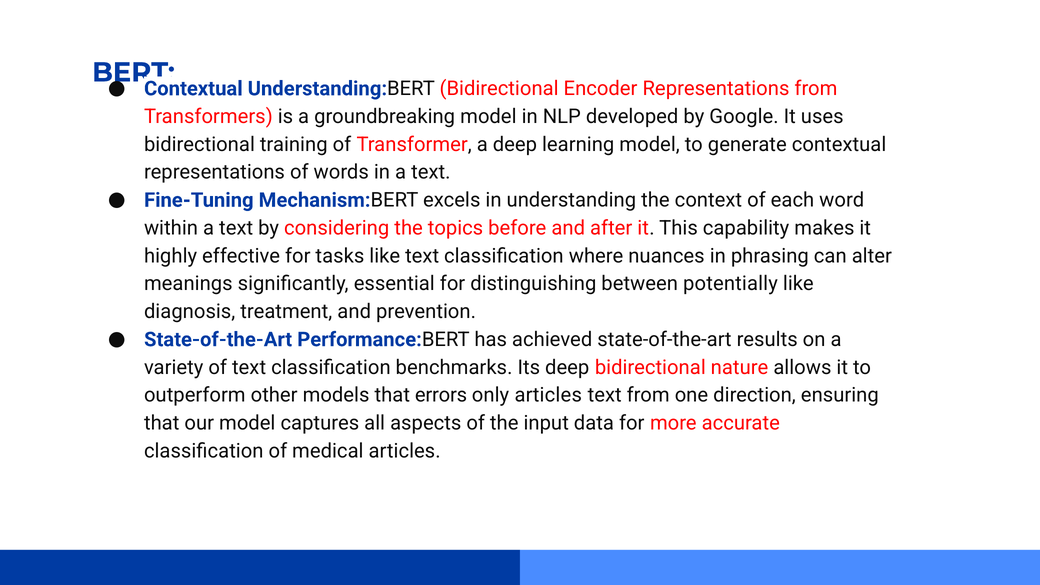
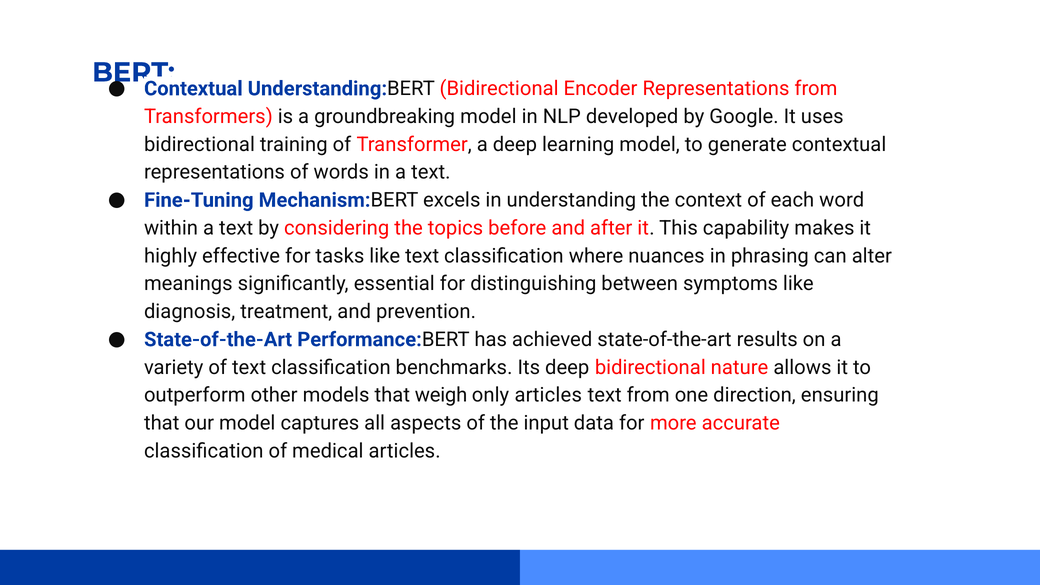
potentially: potentially -> symptoms (731, 284)
errors: errors -> weigh (441, 395)
